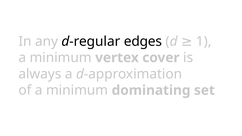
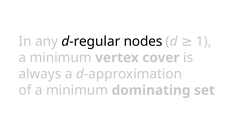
edges: edges -> nodes (143, 41)
